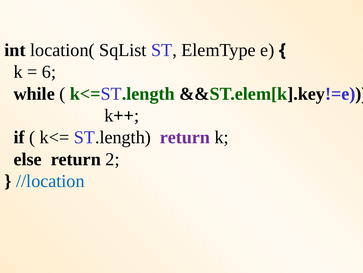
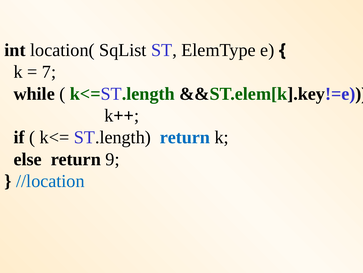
6: 6 -> 7 (49, 72)
return colour: purple -> blue (185, 137)
2: 2 -> 9 (113, 159)
